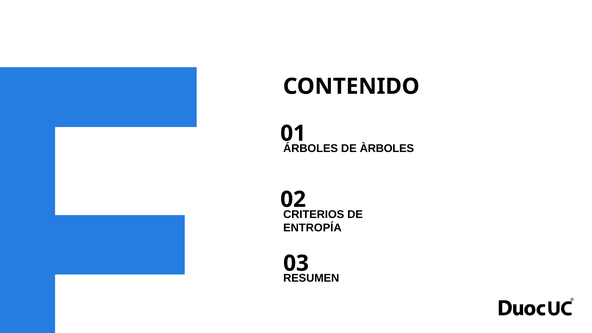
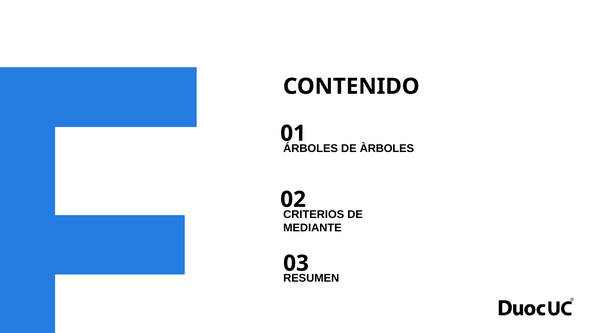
ENTROPÍA: ENTROPÍA -> MEDIANTE (312, 228)
